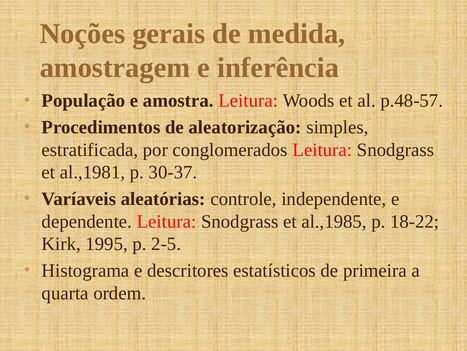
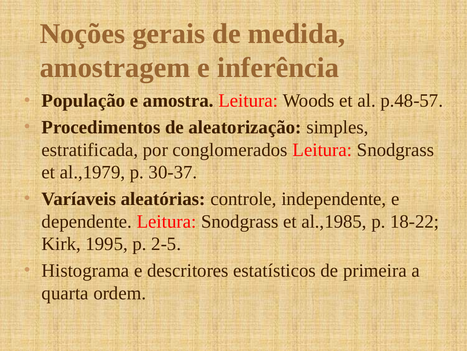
al.,1981: al.,1981 -> al.,1979 (93, 172)
